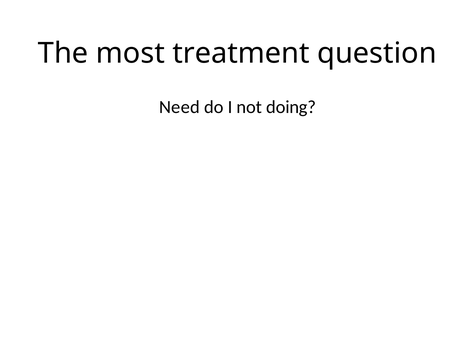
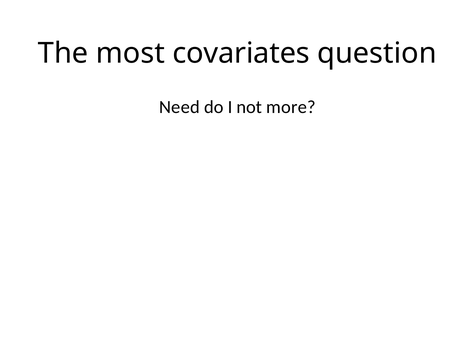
treatment: treatment -> covariates (241, 53)
doing: doing -> more (291, 107)
